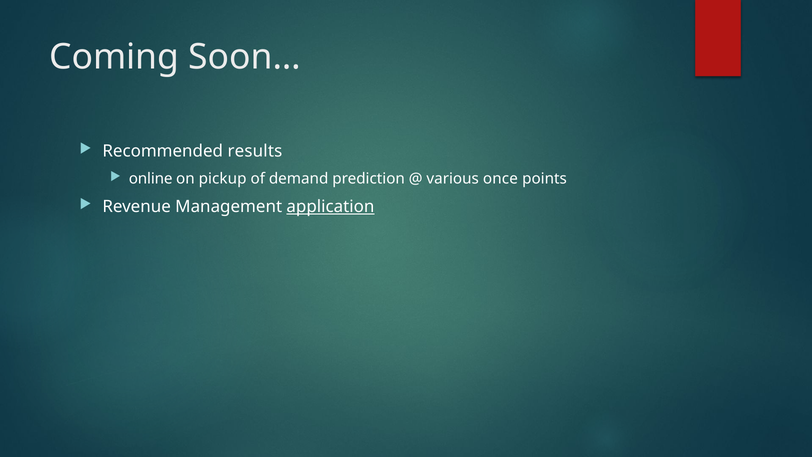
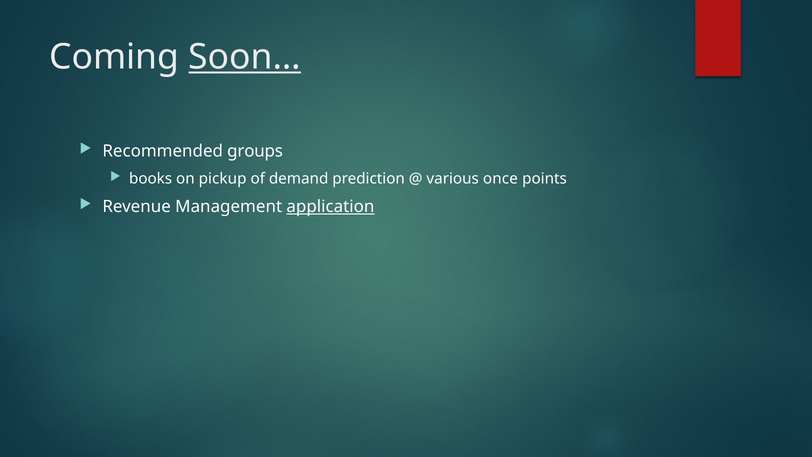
Soon… underline: none -> present (245, 57)
results: results -> groups (255, 151)
online: online -> books (151, 179)
